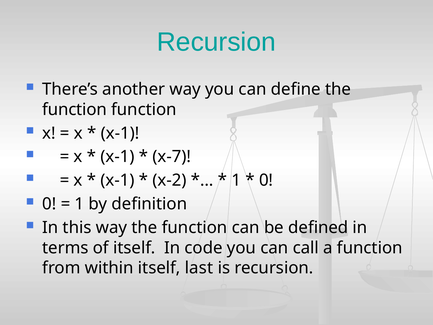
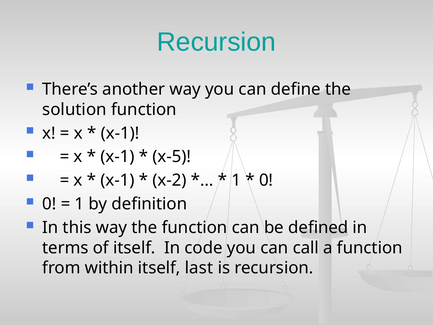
function: function -> solution (74, 109)
x-7: x-7 -> x-5 (172, 157)
